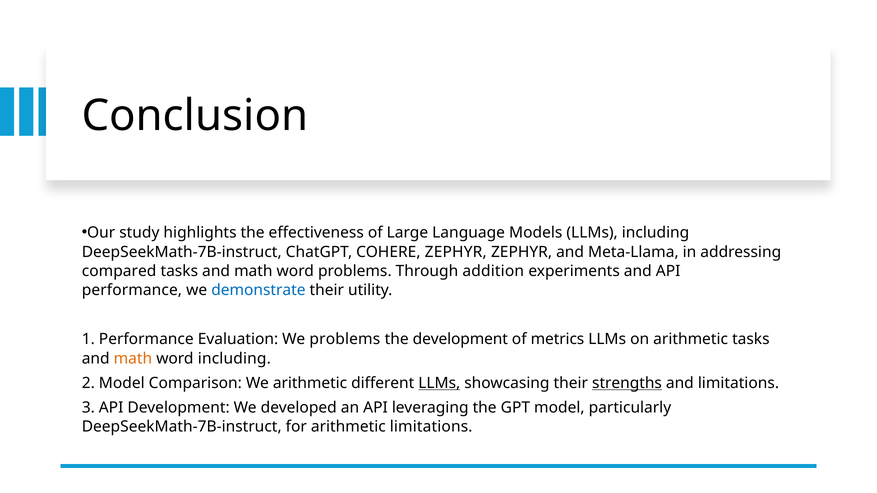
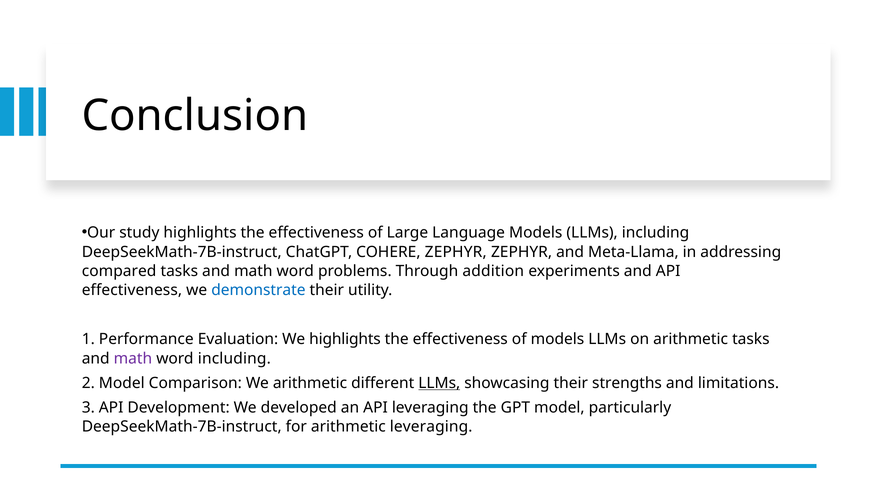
performance: performance -> effectiveness (132, 290)
We problems: problems -> highlights (345, 340)
development: development -> effectiveness (460, 340)
of metrics: metrics -> models (557, 340)
math colour: orange -> purple (133, 359)
strengths underline: present -> none (627, 383)
arithmetic limitations: limitations -> leveraging (431, 427)
